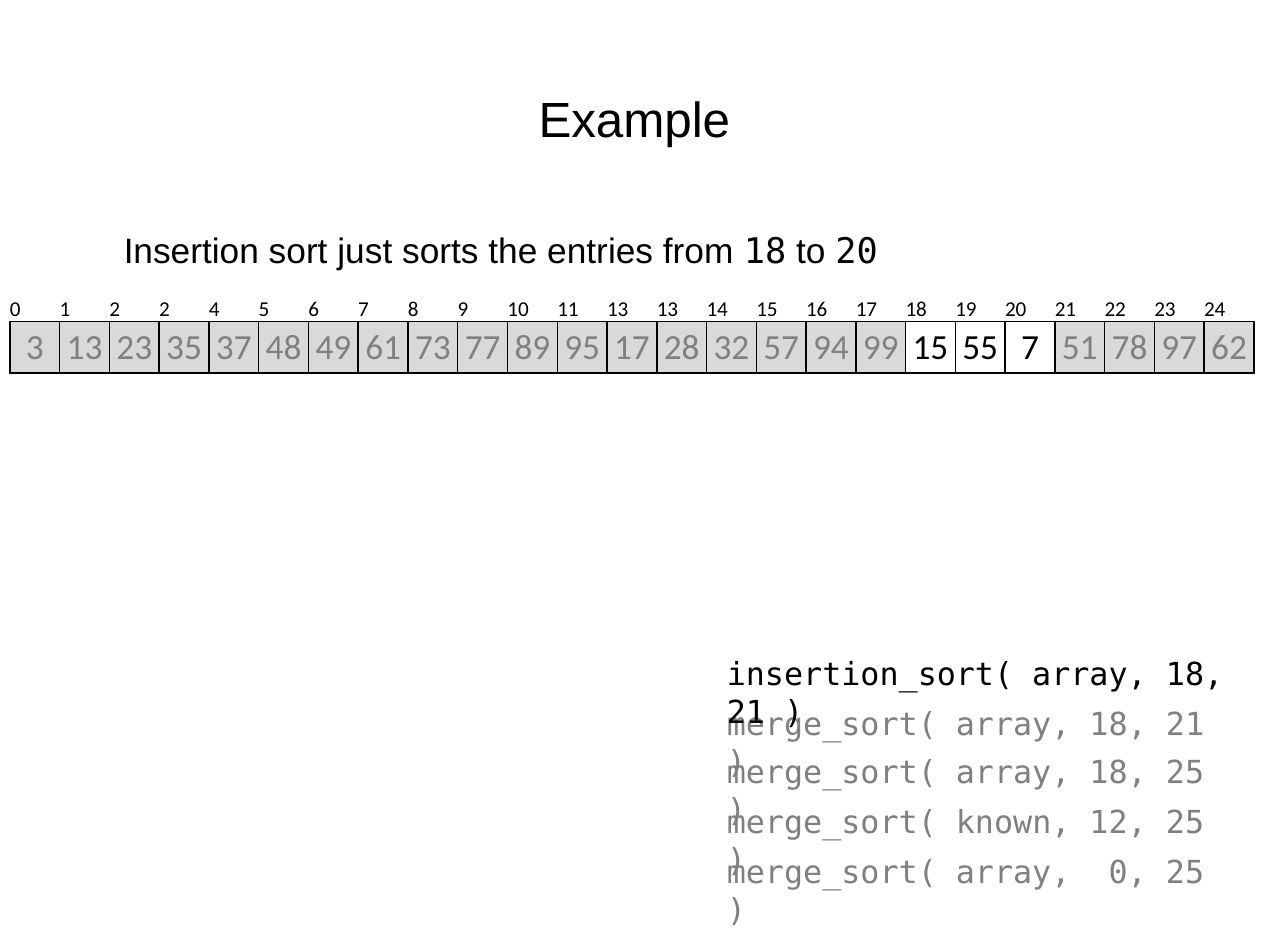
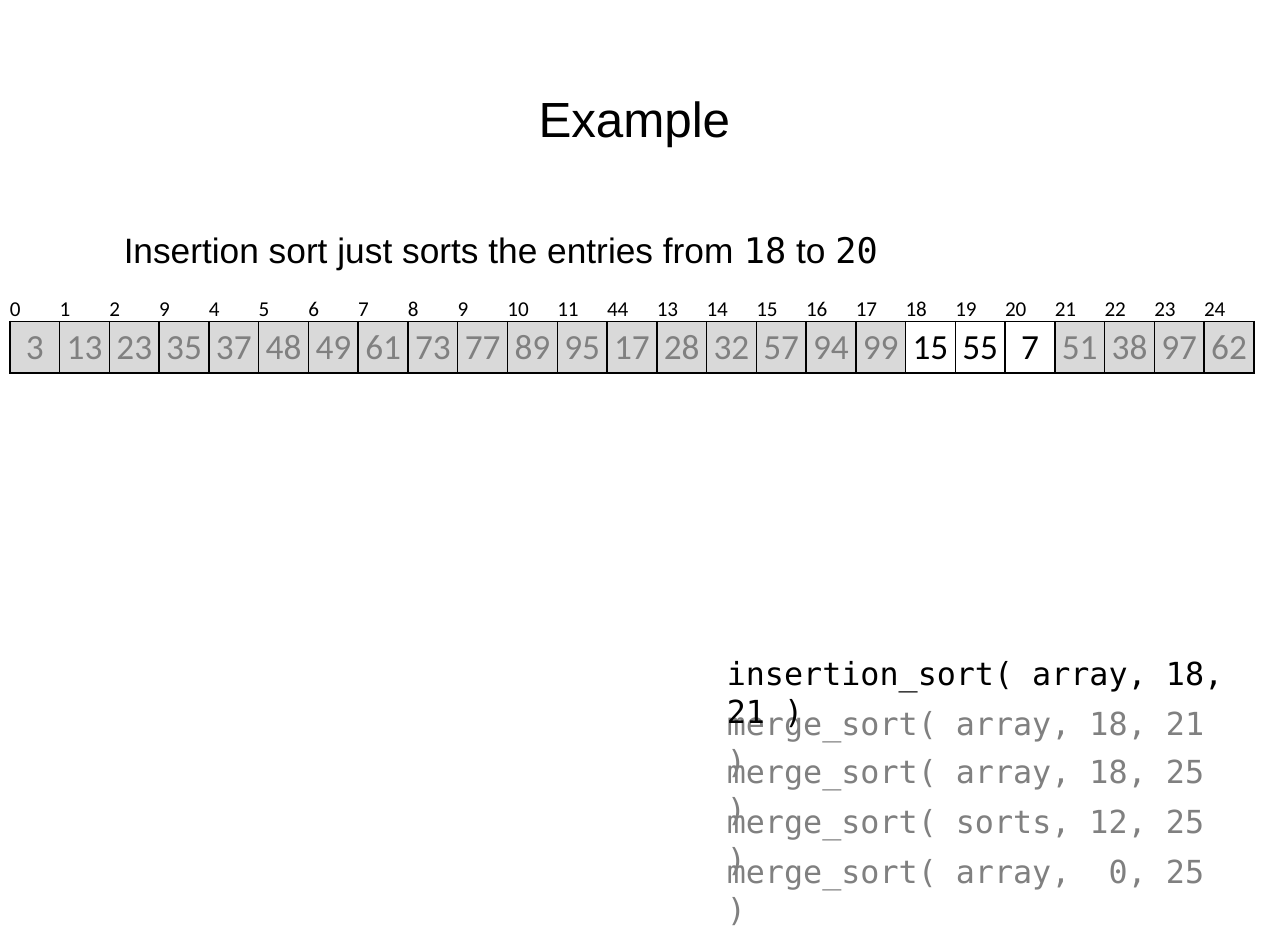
2 2: 2 -> 9 (165, 309)
11 13: 13 -> 44 (618, 309)
78: 78 -> 38 (1130, 348)
known: known -> sorts (1013, 823)
